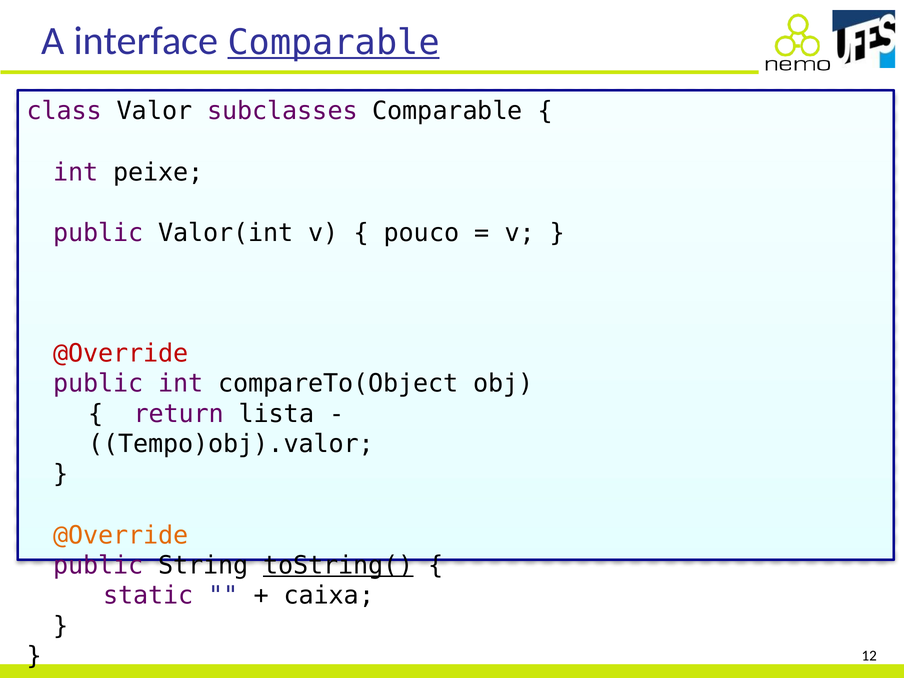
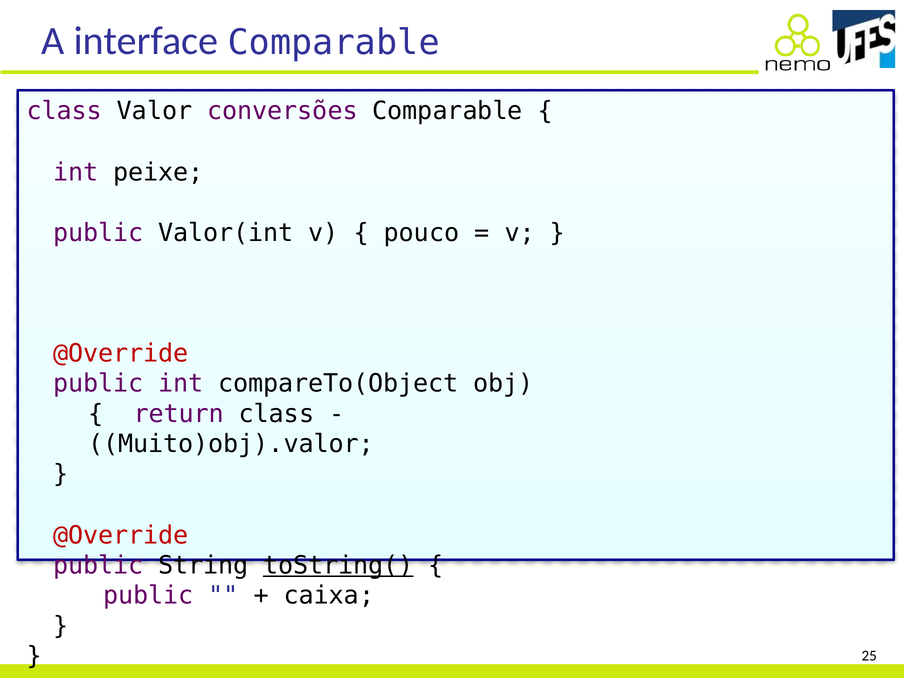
Comparable underline: present -> none (334, 43)
subclasses: subclasses -> conversões (283, 111)
return lista: lista -> class (276, 414)
Tempo)obj).valor: Tempo)obj).valor -> Muito)obj).valor (231, 444)
@Override colour: orange -> red (121, 535)
static: static -> public (148, 596)
12: 12 -> 25 (869, 656)
